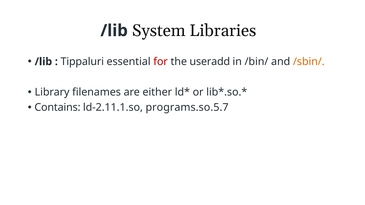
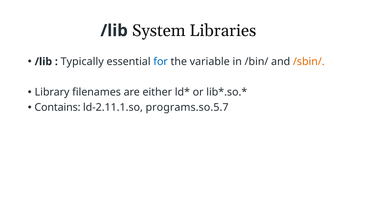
Tippaluri: Tippaluri -> Typically (82, 62)
for colour: red -> blue (161, 62)
useradd: useradd -> variable (210, 62)
